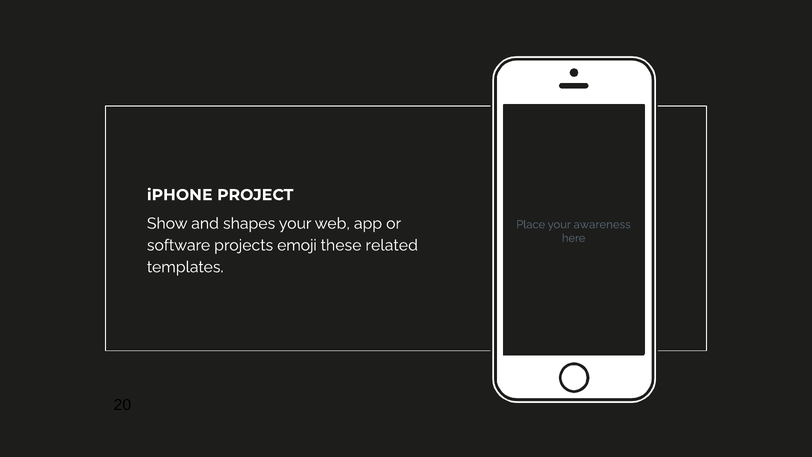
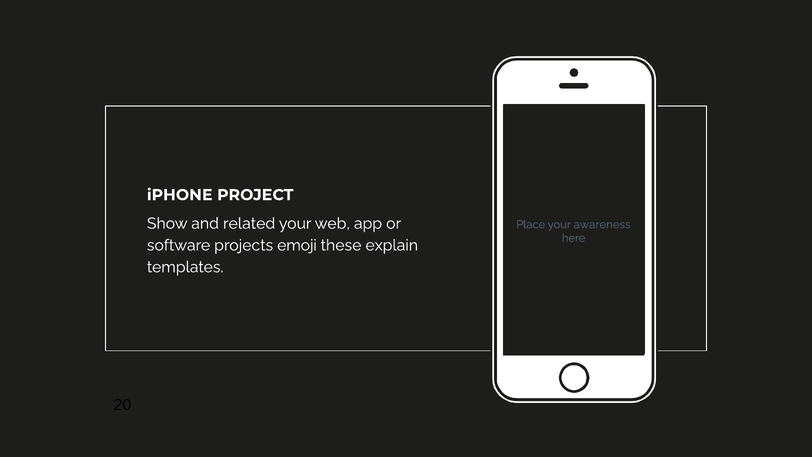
shapes: shapes -> related (249, 223)
related: related -> explain (392, 245)
